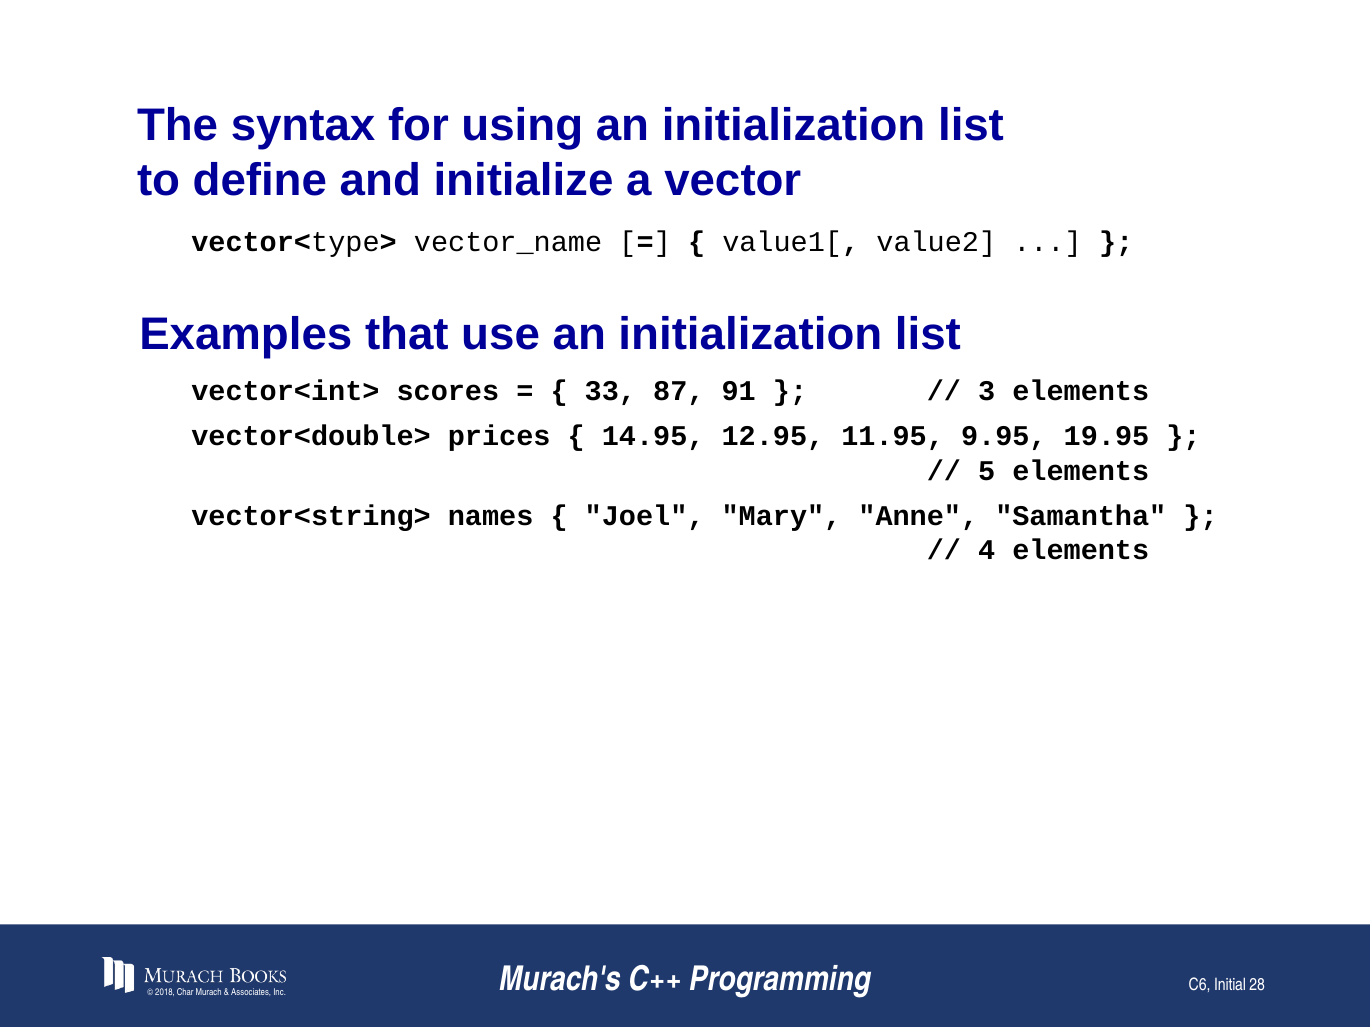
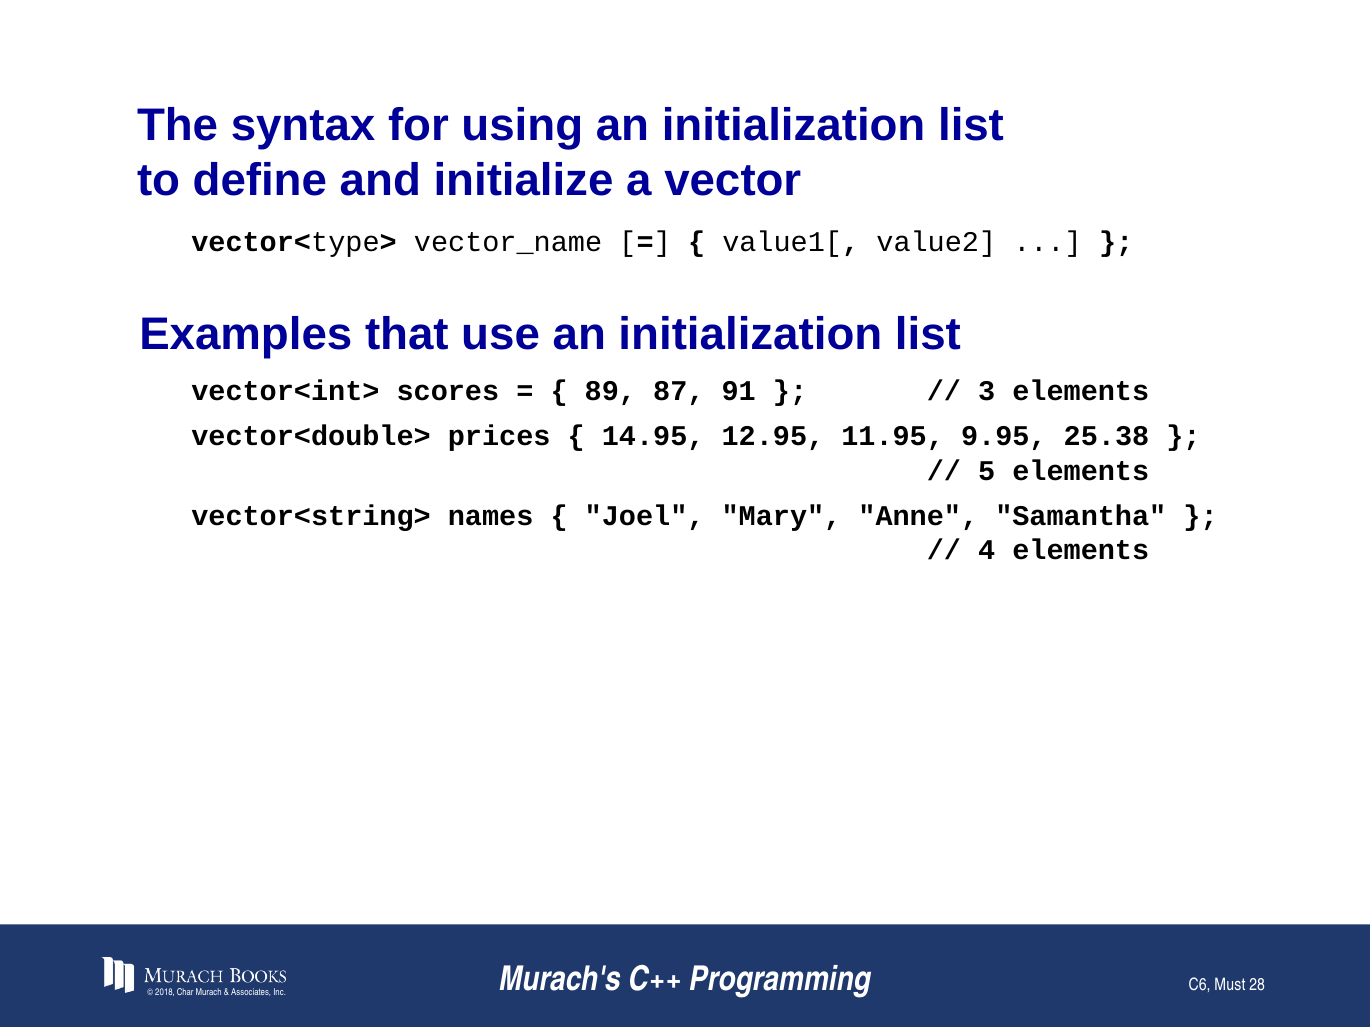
33: 33 -> 89 (610, 391)
19.95: 19.95 -> 25.38 (1106, 437)
Initial: Initial -> Must (1230, 986)
